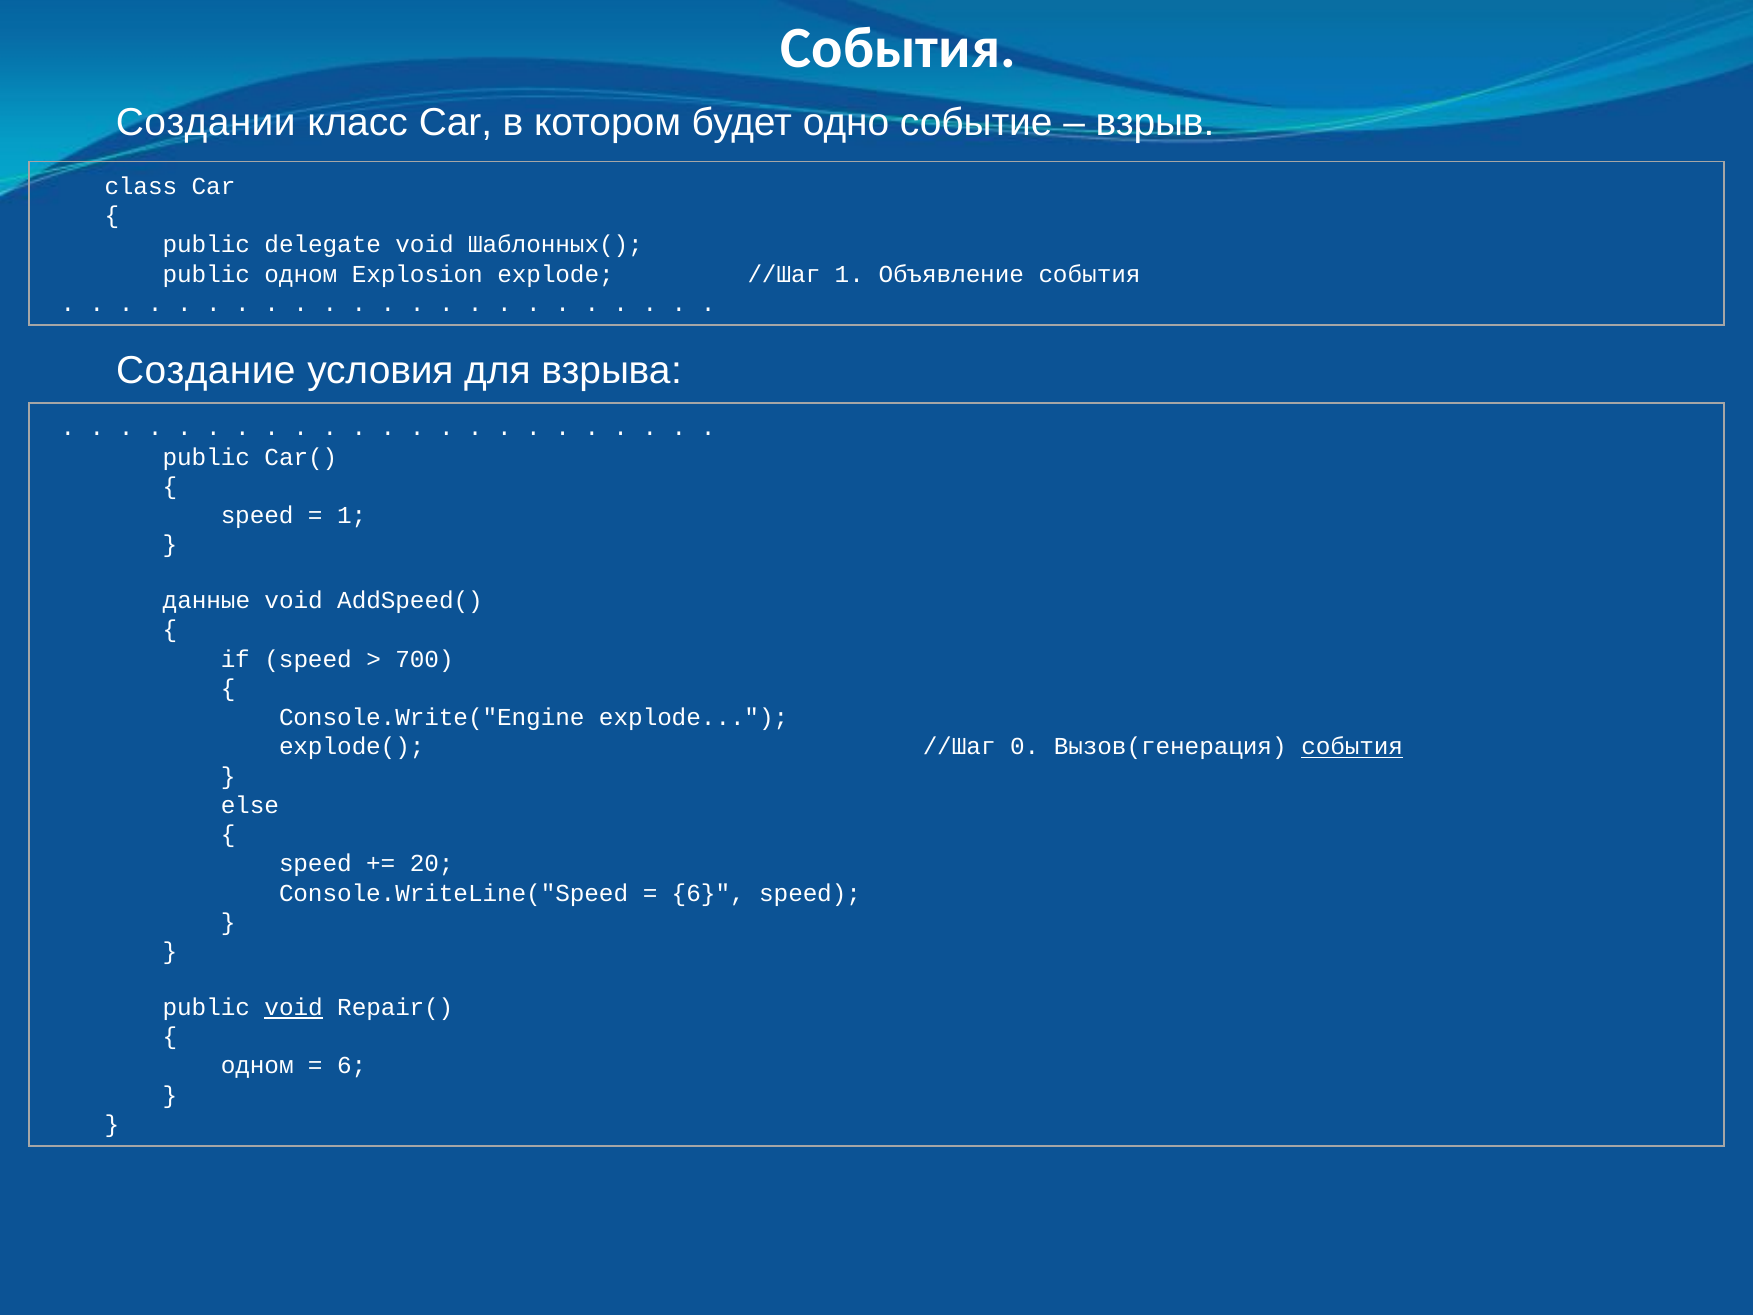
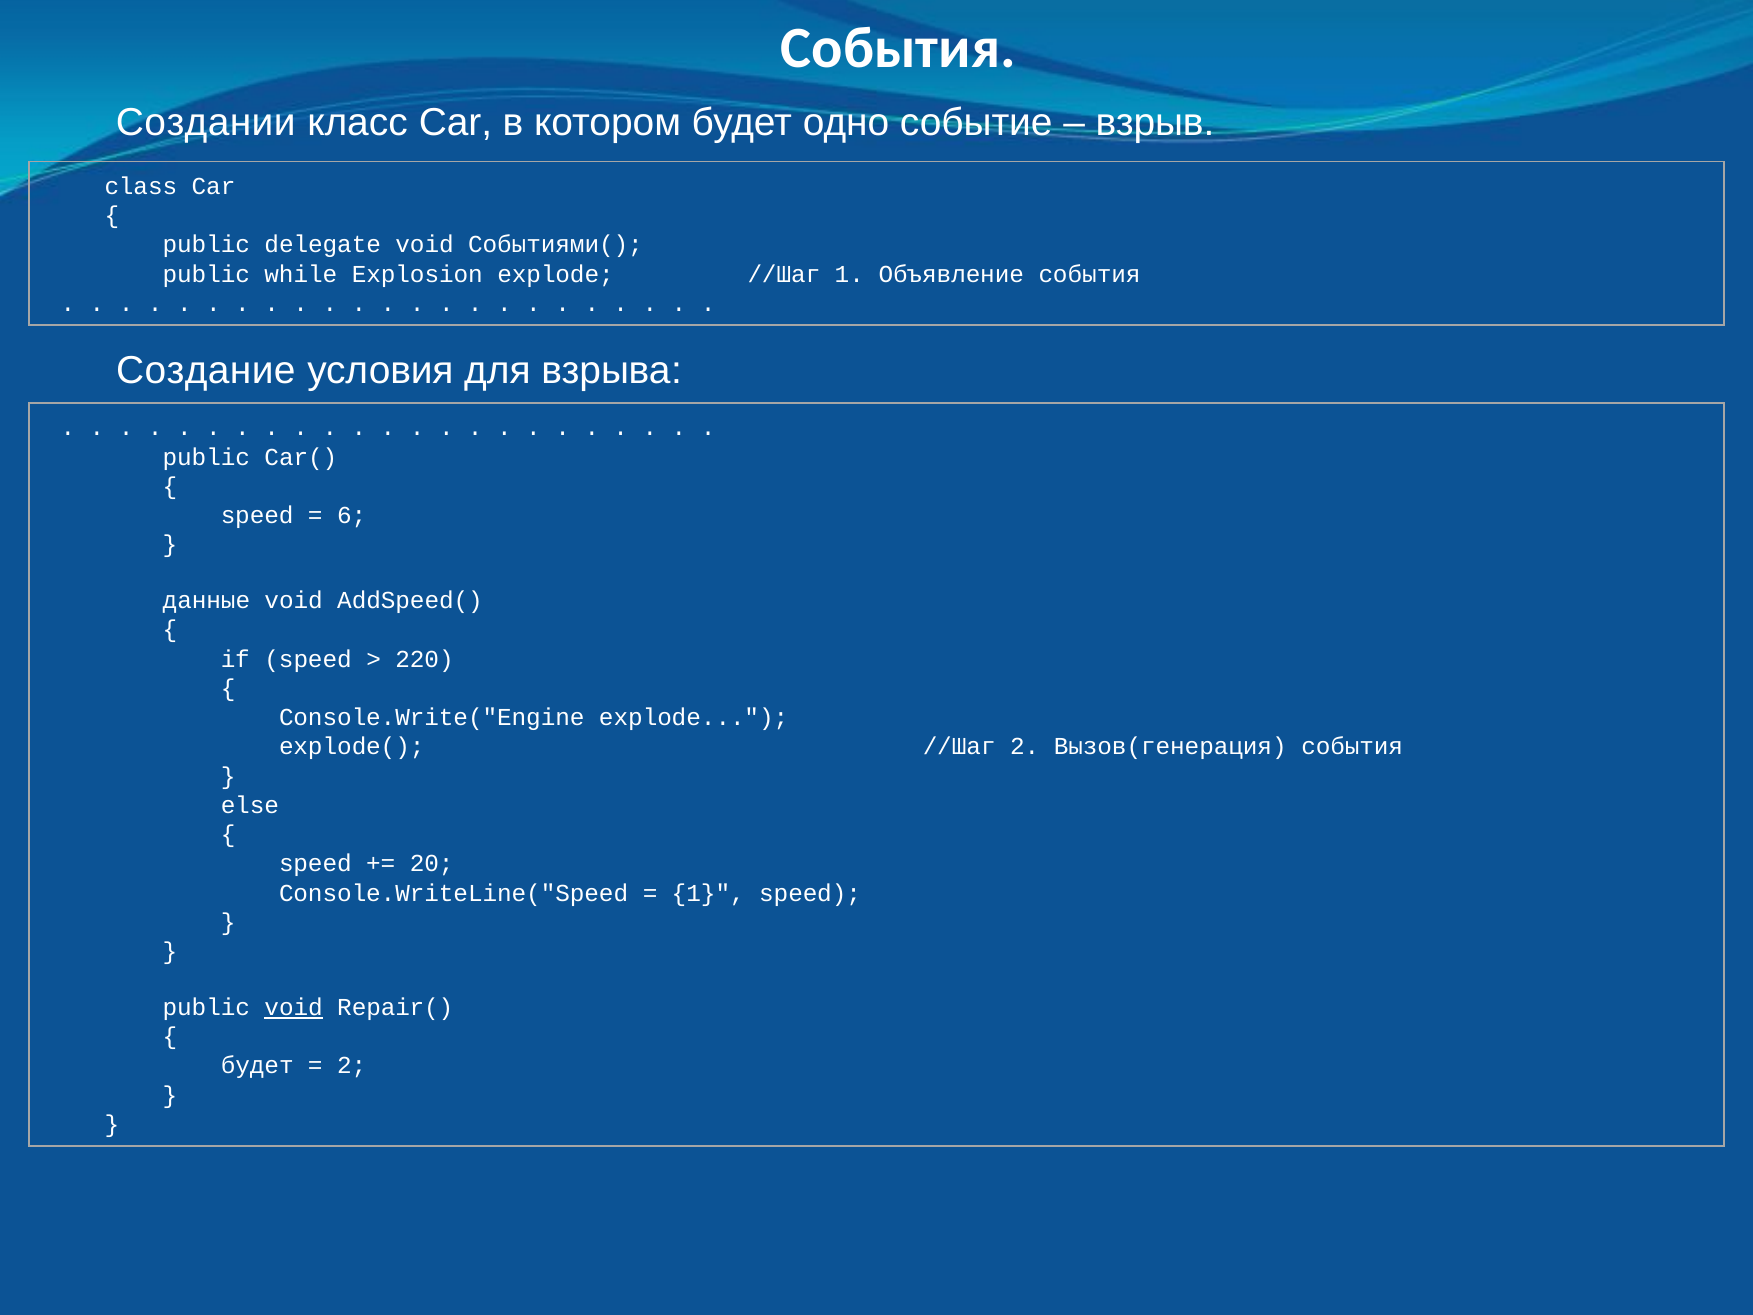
Шаблонных(: Шаблонных( -> Событиями( (555, 245)
public одном: одном -> while (301, 274)
1: 1 -> 6 (352, 515)
700: 700 -> 220 (424, 659)
//Шаг 0: 0 -> 2 (1025, 747)
события underline: present -> none (1352, 747)
6: 6 -> 1 (708, 893)
одном: одном -> будет (257, 1066)
6: 6 -> 2 (352, 1066)
